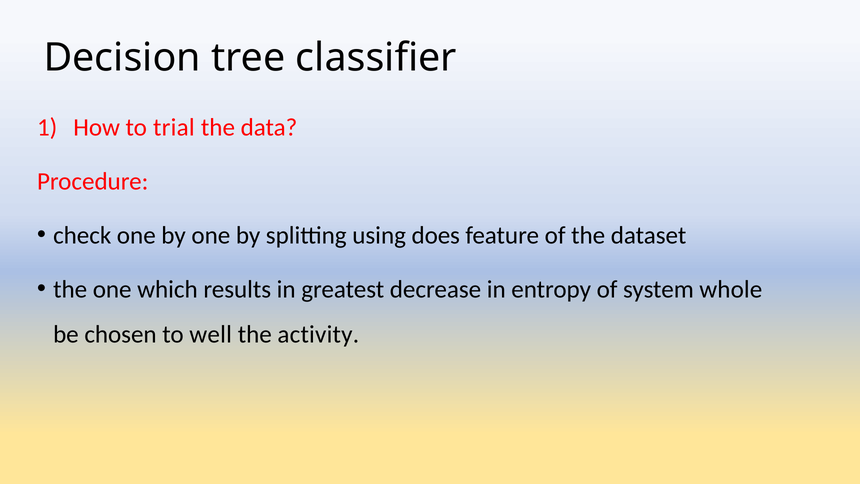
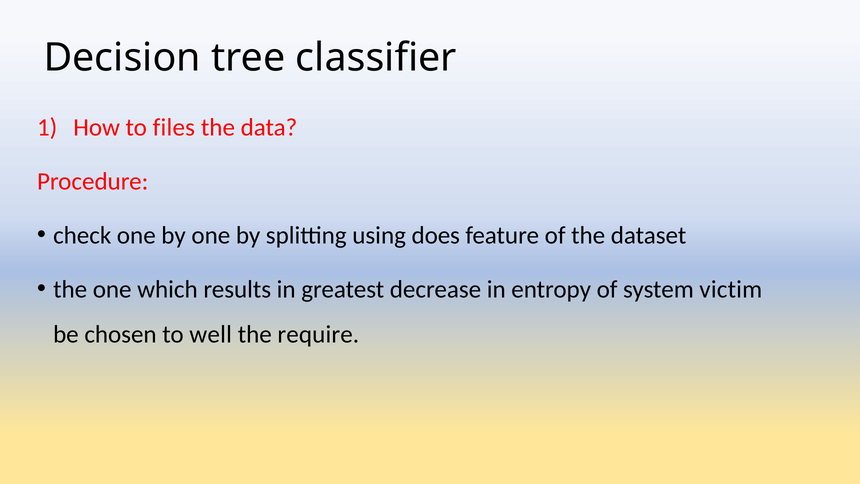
trial: trial -> files (174, 127)
whole: whole -> victim (731, 289)
activity: activity -> require (318, 334)
